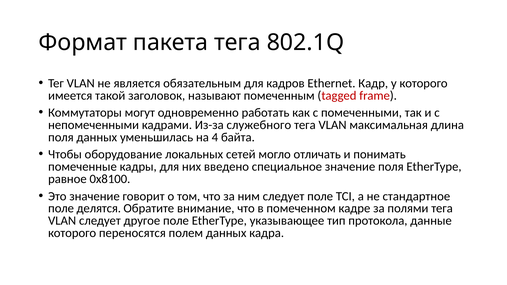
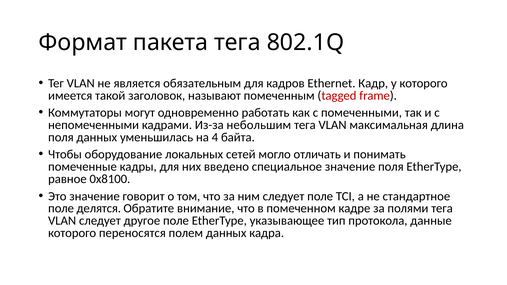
служебного: служебного -> небольшим (259, 125)
